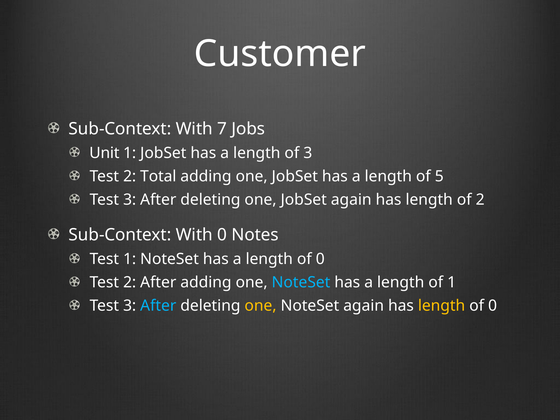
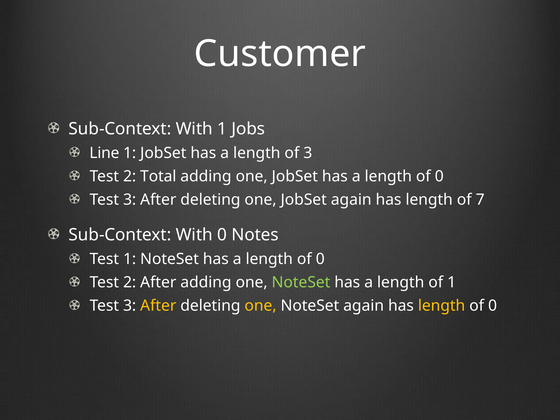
With 7: 7 -> 1 (222, 129)
Unit: Unit -> Line (104, 153)
5: 5 -> 0 (439, 176)
of 2: 2 -> 7 (480, 200)
NoteSet colour: light blue -> light green (301, 282)
After colour: light blue -> yellow (158, 306)
